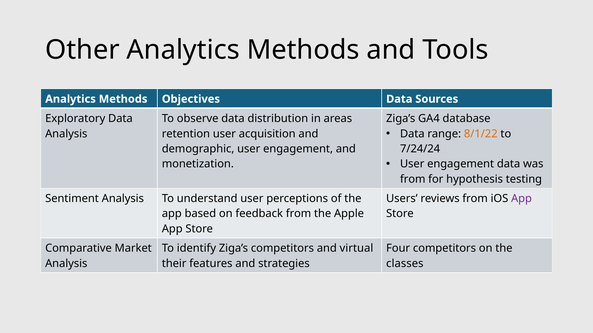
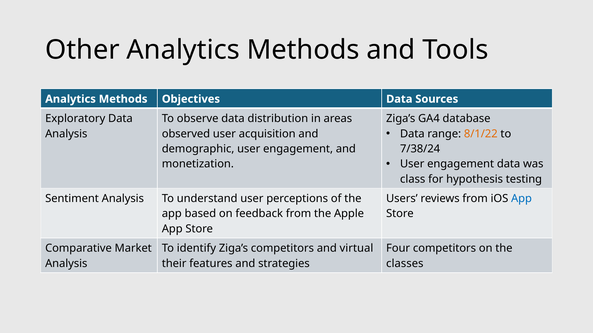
retention: retention -> observed (186, 134)
7/24/24: 7/24/24 -> 7/38/24 (420, 149)
from: from -> class (413, 179)
App colour: purple -> blue (522, 199)
